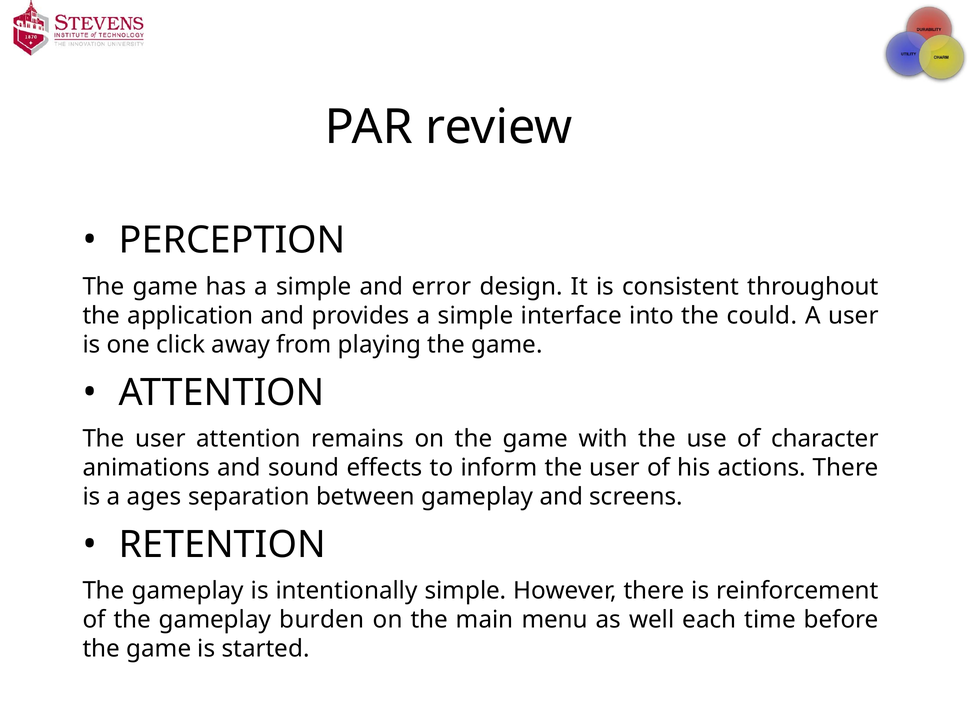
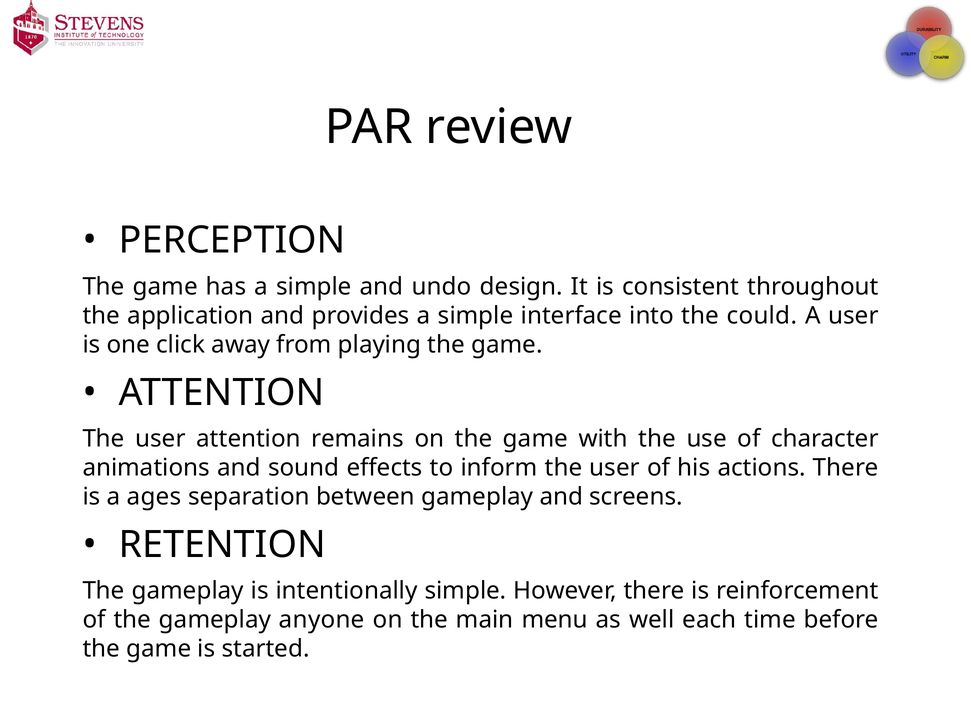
error: error -> undo (442, 287)
burden: burden -> anyone (322, 620)
